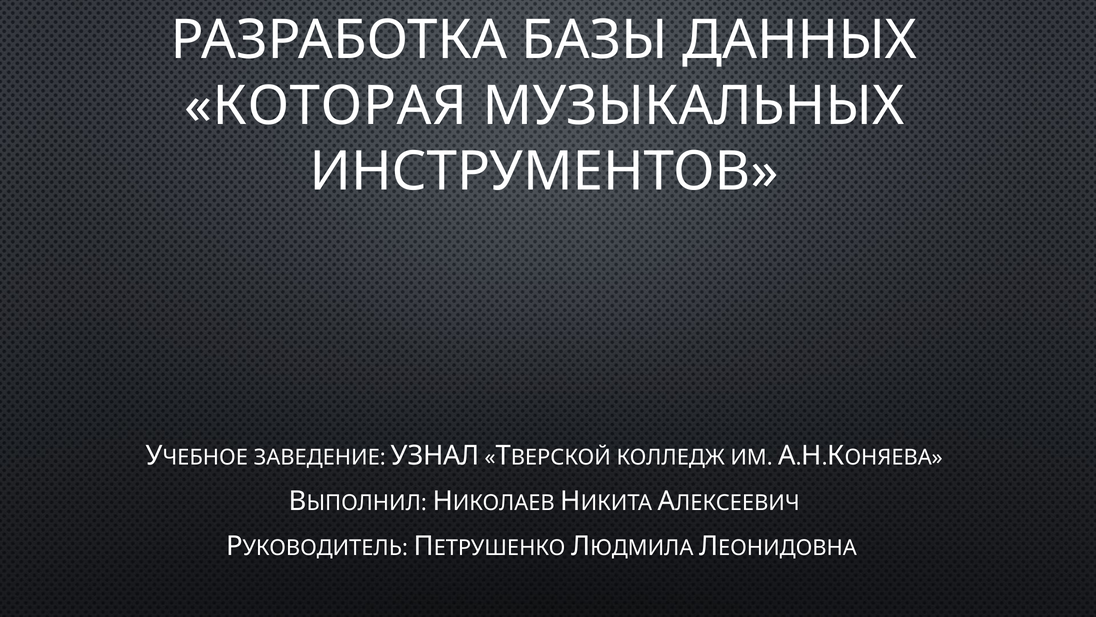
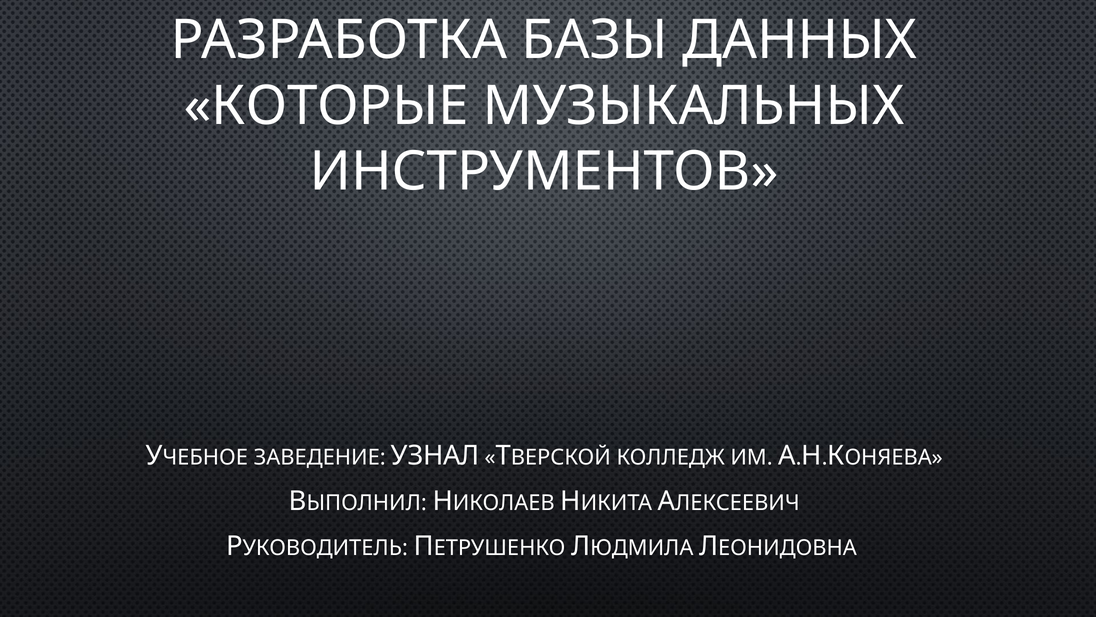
КОТОРАЯ: КОТОРАЯ -> КОТОРЫЕ (326, 106)
